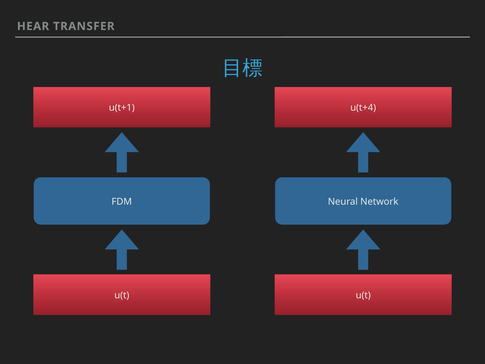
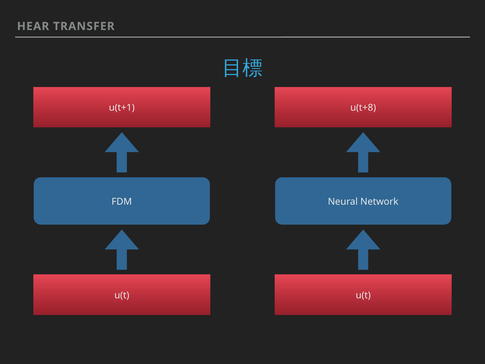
u(t+4: u(t+4 -> u(t+8 (363, 108)
